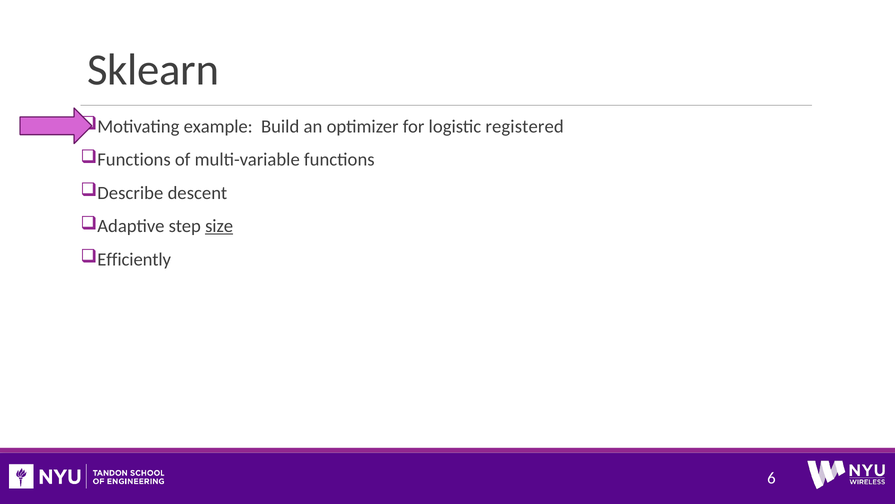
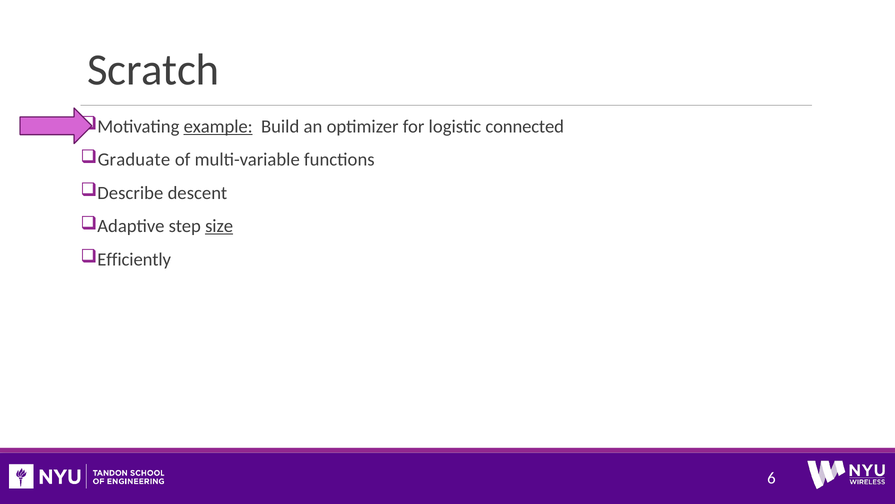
Sklearn: Sklearn -> Scratch (153, 70)
example underline: none -> present (218, 126)
registered: registered -> connected (525, 126)
Functions: Functions -> Graduate (134, 160)
